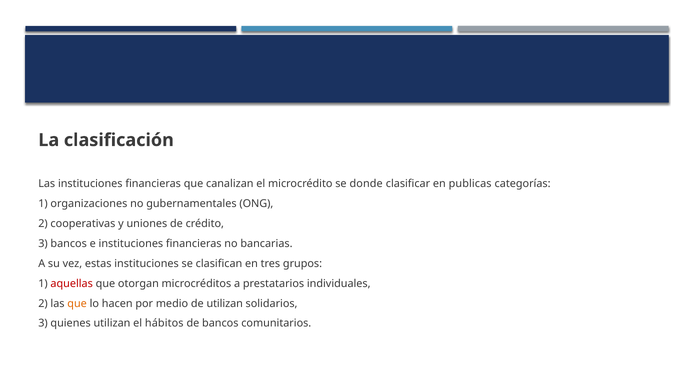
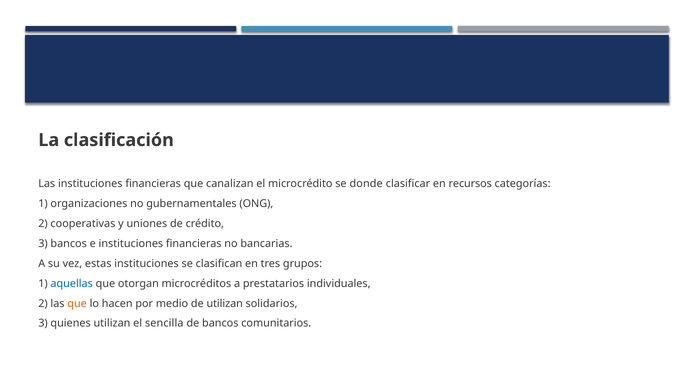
publicas: publicas -> recursos (470, 184)
aquellas colour: red -> blue (72, 284)
hábitos: hábitos -> sencilla (164, 324)
